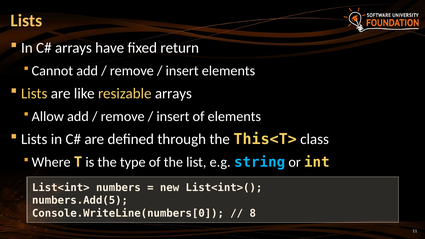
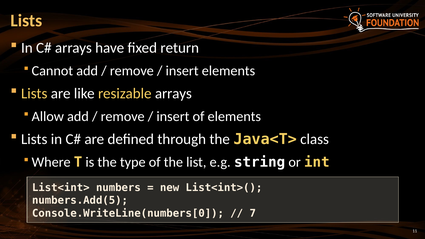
This<T>: This<T> -> Java<T> (265, 139)
string colour: light blue -> white (260, 162)
8: 8 -> 7 (253, 213)
